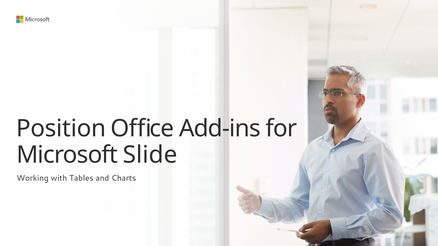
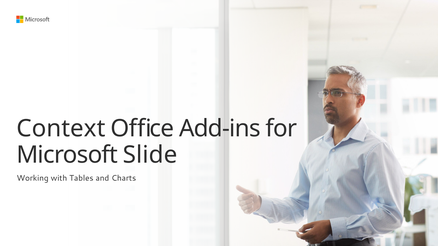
Position: Position -> Context (61, 129)
